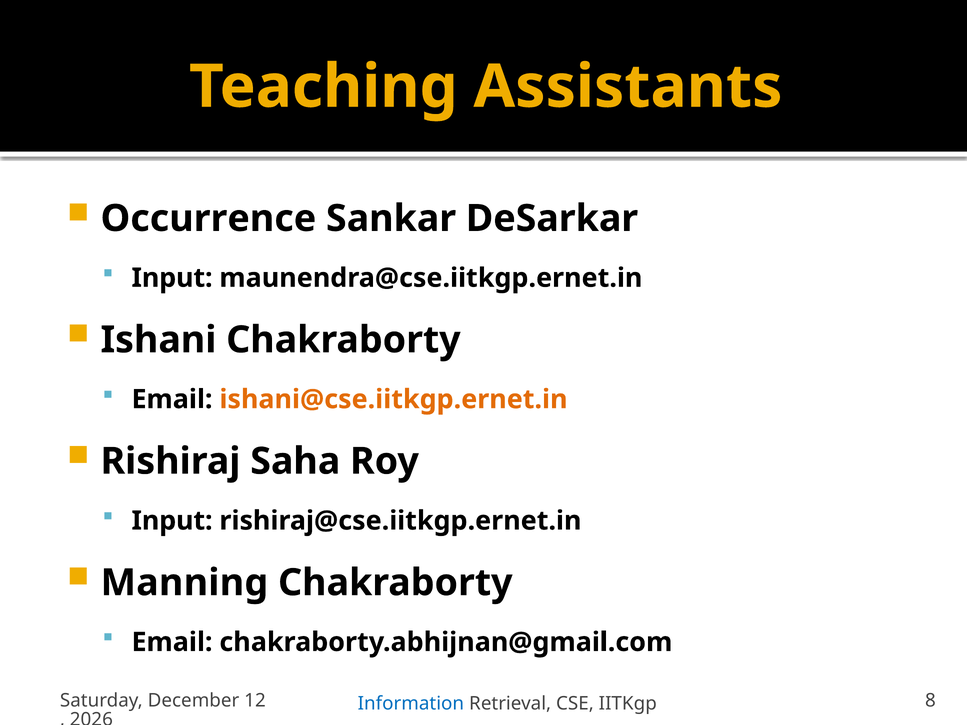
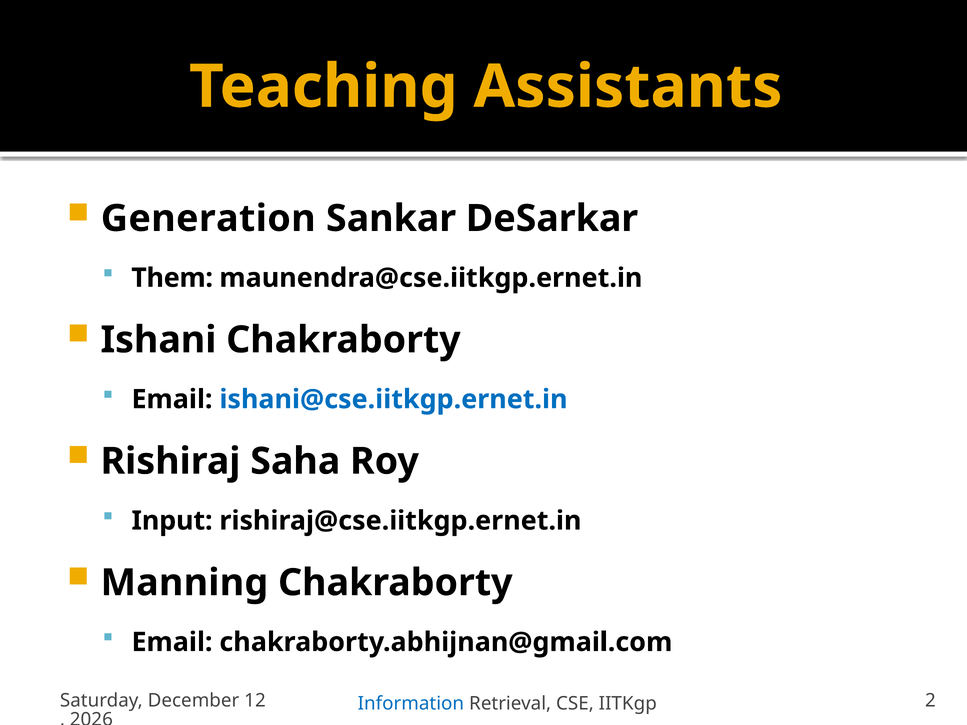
Occurrence: Occurrence -> Generation (208, 219)
Input: Input -> Them (172, 278)
ishani@cse.iitkgp.ernet.in colour: orange -> blue (393, 399)
8: 8 -> 2 (931, 701)
